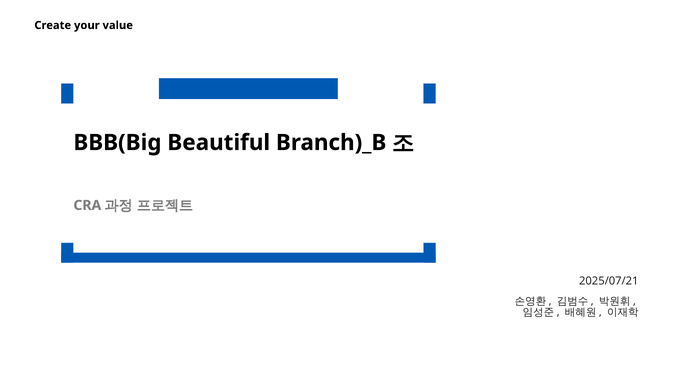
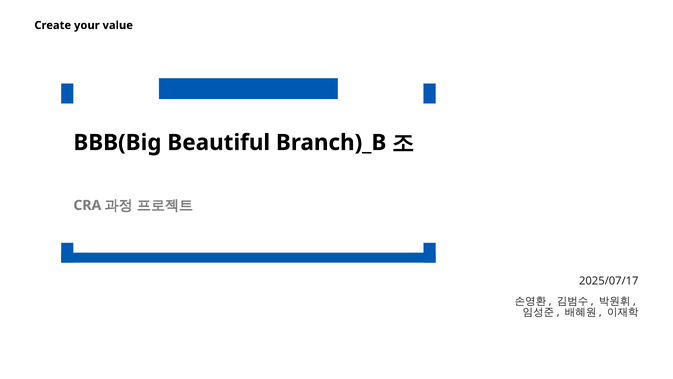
2025/07/21: 2025/07/21 -> 2025/07/17 (609, 281)
